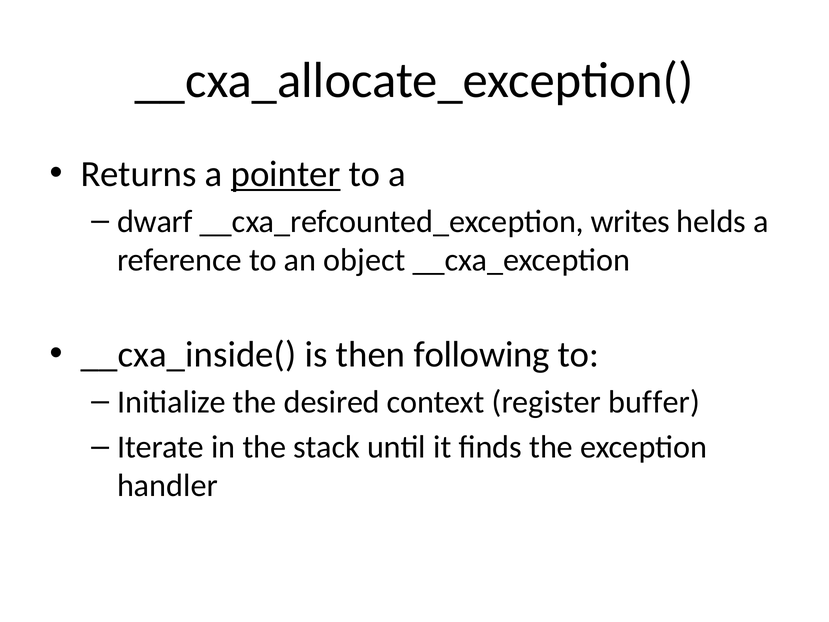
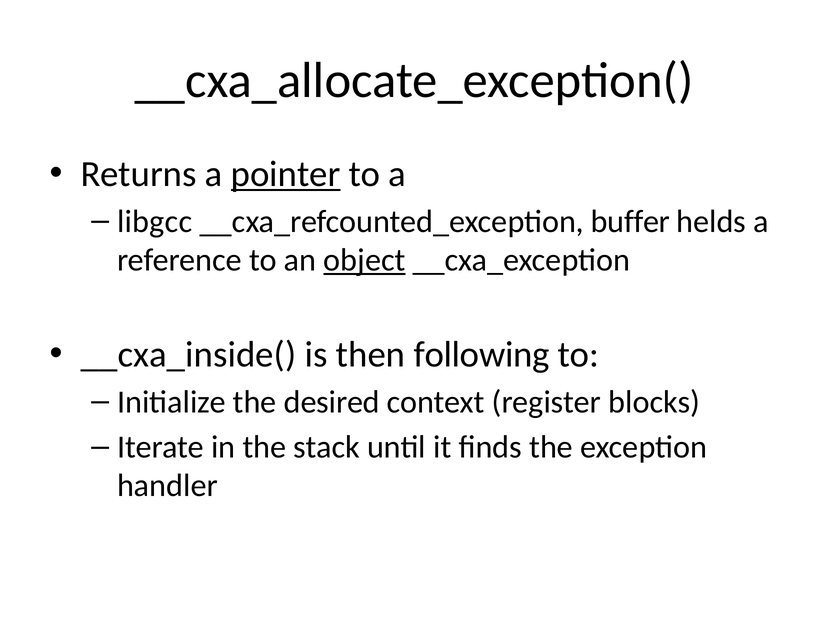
dwarf: dwarf -> libgcc (155, 221)
writes: writes -> buffer (630, 221)
object underline: none -> present (364, 260)
buffer: buffer -> blocks (654, 402)
